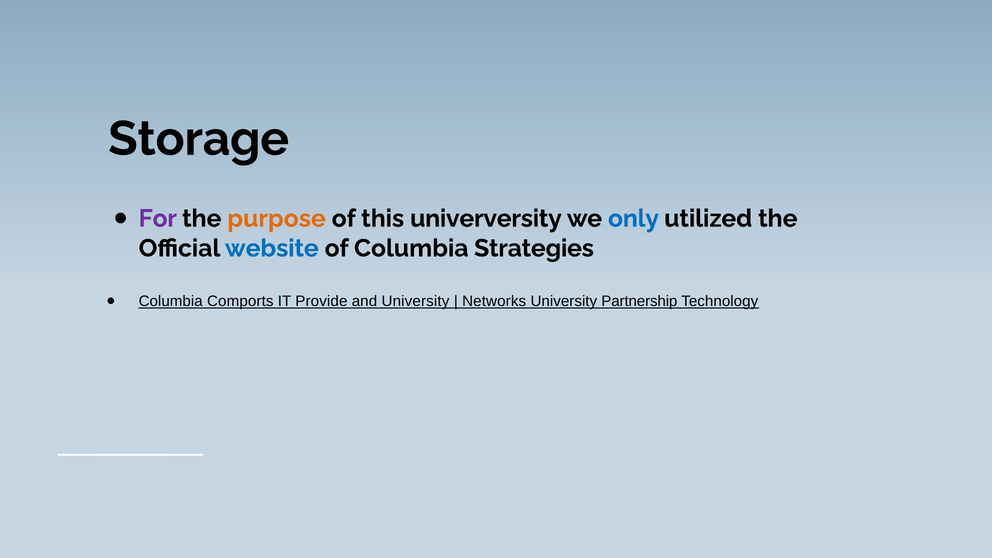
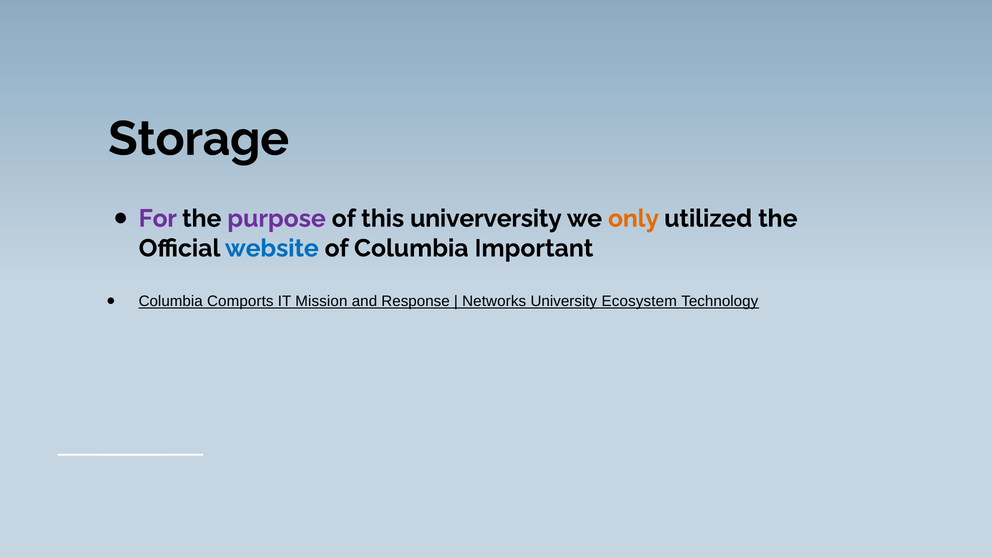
purpose colour: orange -> purple (277, 219)
only colour: blue -> orange (633, 219)
Strategies: Strategies -> Important (534, 248)
Provide: Provide -> Mission (321, 301)
and University: University -> Response (416, 301)
Partnership: Partnership -> Ecosystem (639, 301)
